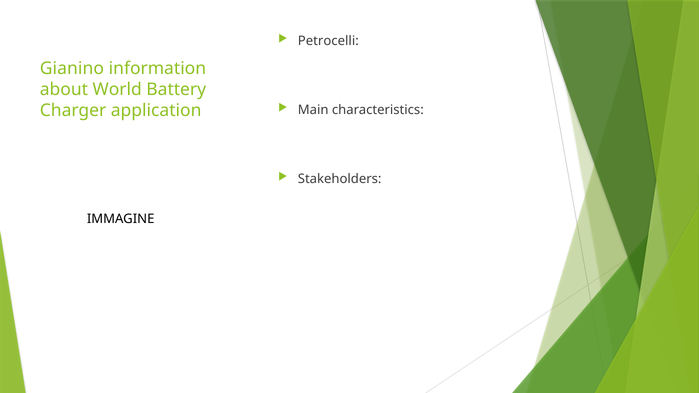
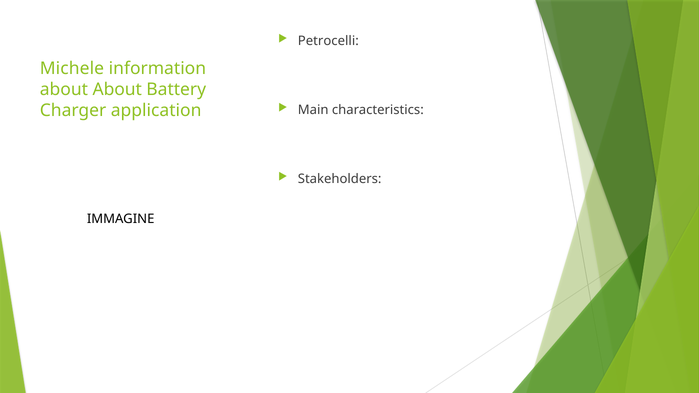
Gianino: Gianino -> Michele (72, 69)
about World: World -> About (117, 90)
